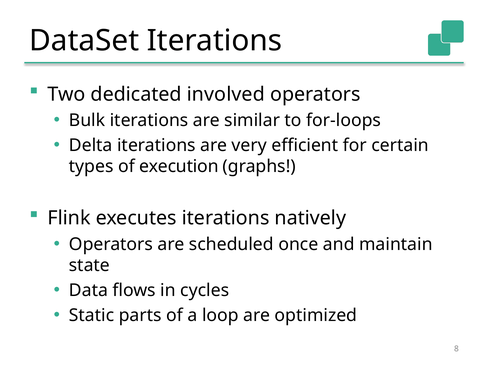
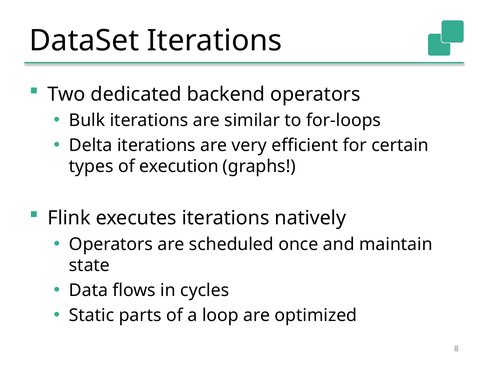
involved: involved -> backend (226, 94)
